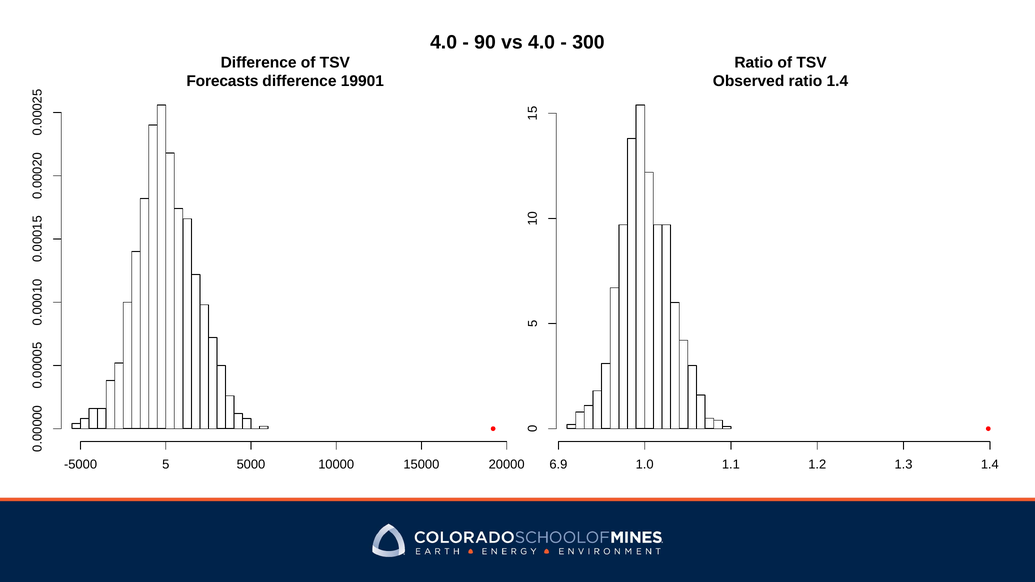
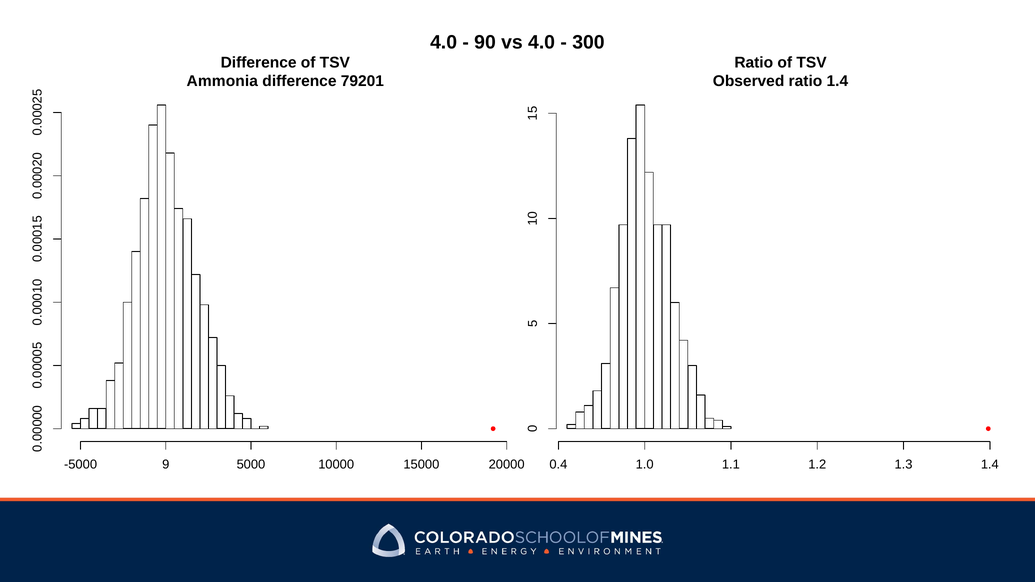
Forecasts: Forecasts -> Ammonia (222, 81)
19901: 19901 -> 79201 (362, 81)
-5000 5: 5 -> 9 (166, 465)
6.9: 6.9 -> 0.4 (558, 465)
